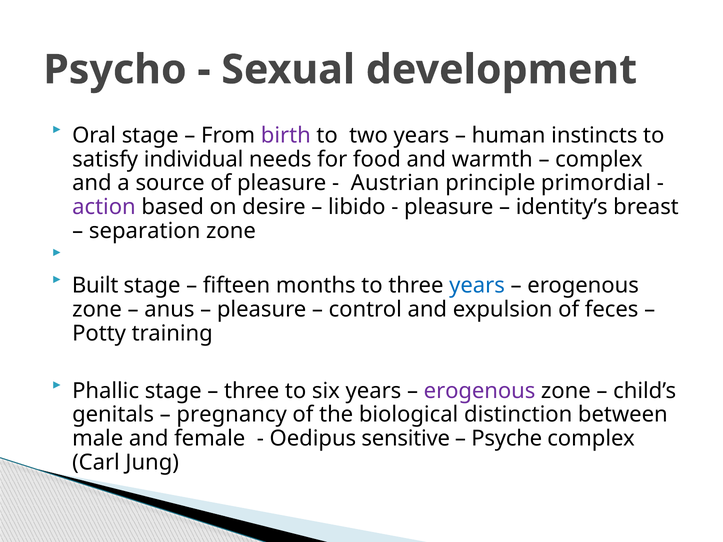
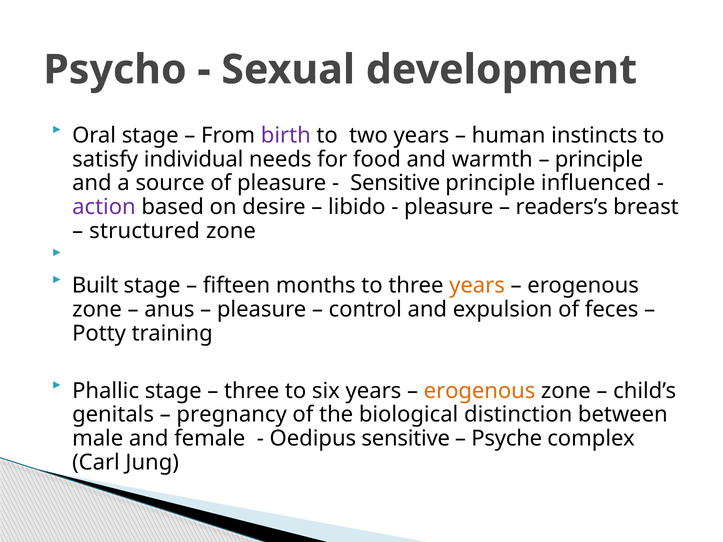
complex: complex -> principle (599, 159)
Austrian: Austrian -> Sensitive (395, 183)
primordial: primordial -> influenced (596, 183)
identity’s: identity’s -> readers’s (562, 207)
separation: separation -> structured (145, 231)
years colour: blue -> orange (477, 286)
erogenous colour: purple -> orange (480, 391)
